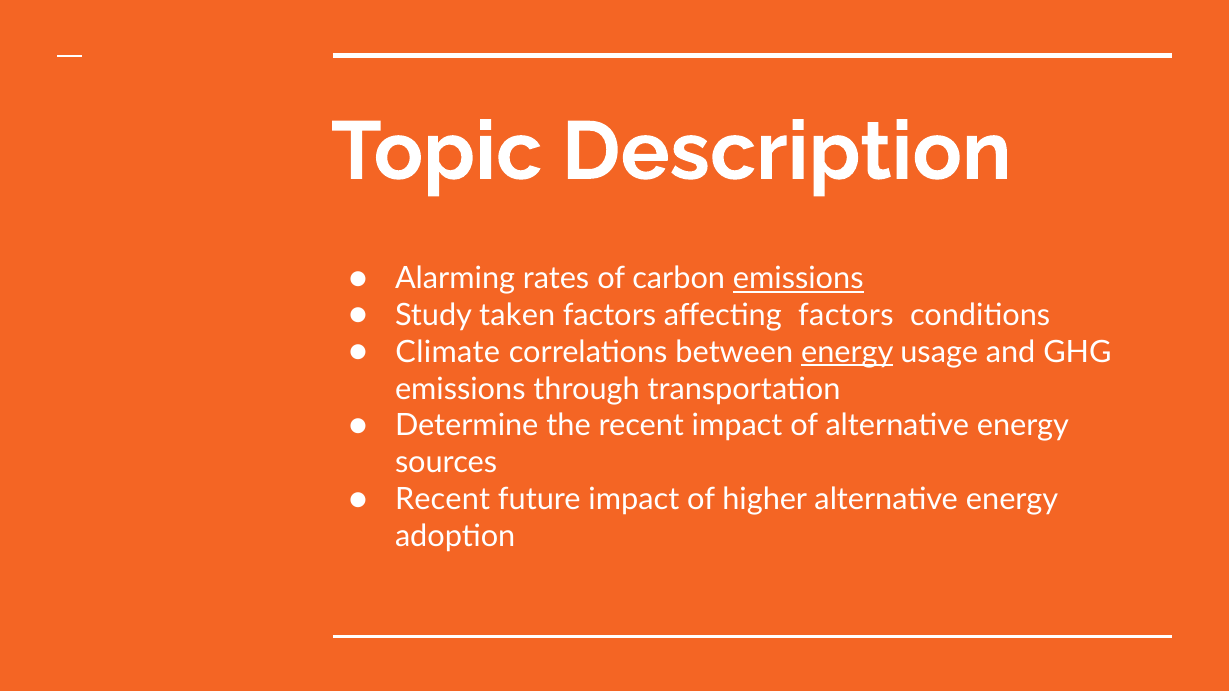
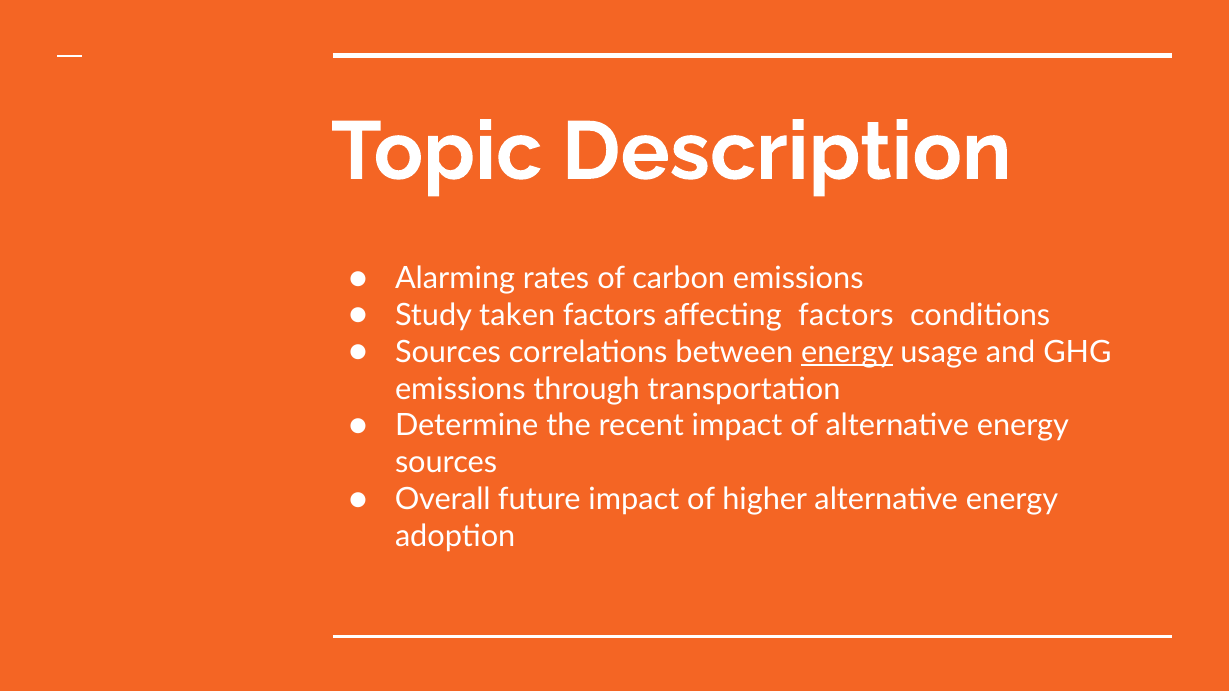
emissions underline: present -> none (798, 279)
Climate: Climate -> Sources (448, 352)
Recent: Recent -> Overall (443, 500)
